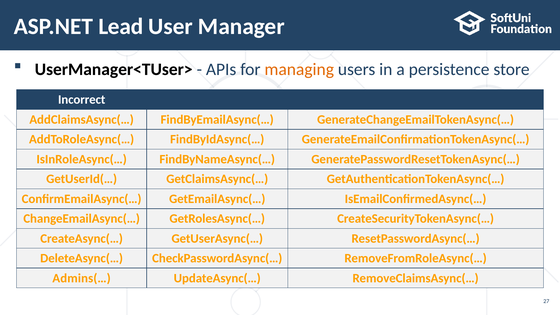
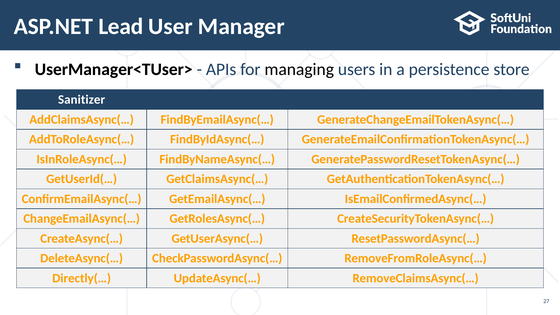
managing colour: orange -> black (299, 69)
Incorrect: Incorrect -> Sanitizer (82, 100)
Admins(…: Admins(… -> Directly(… (82, 278)
